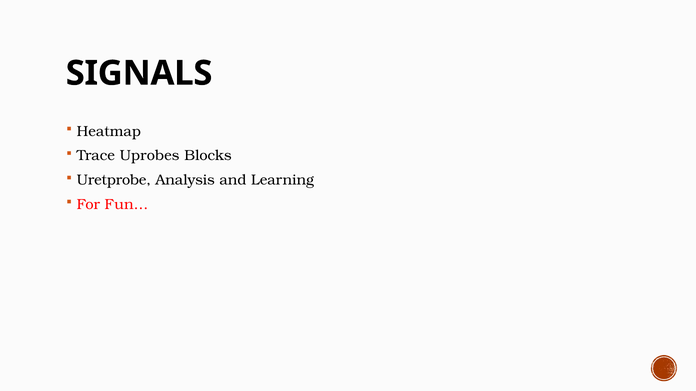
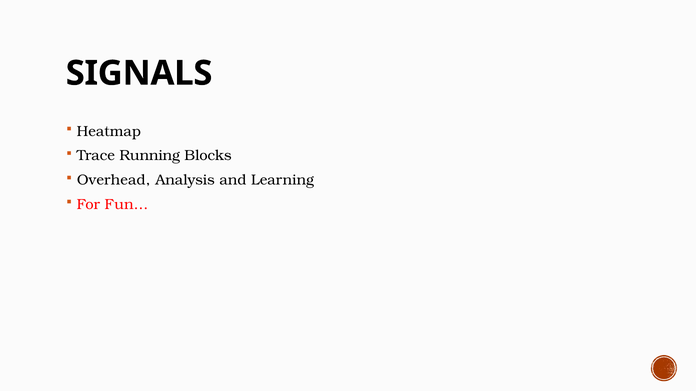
Uprobes: Uprobes -> Running (150, 156)
Uretprobe: Uretprobe -> Overhead (114, 180)
